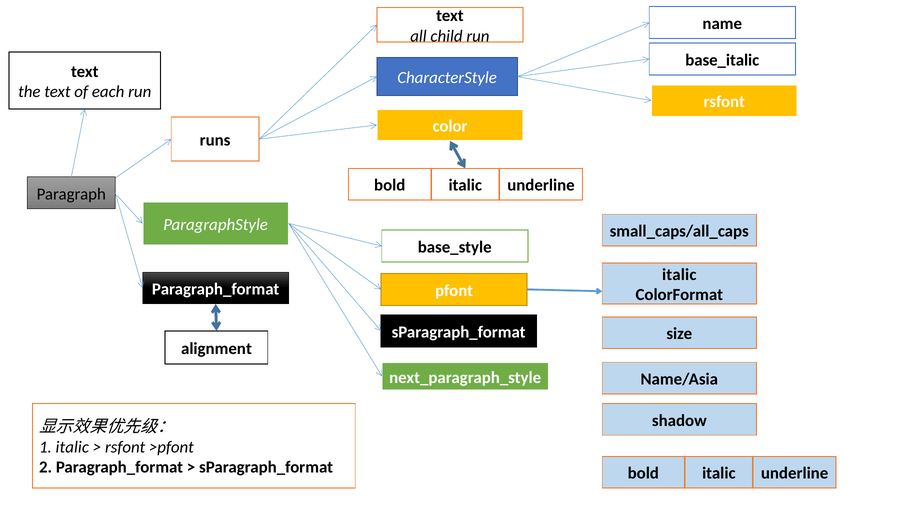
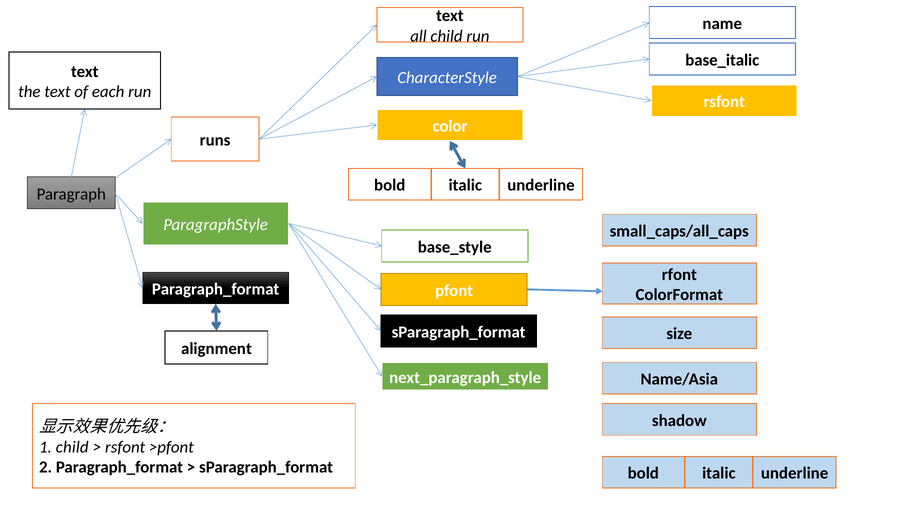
italic: italic -> rfont (679, 275)
1 italic: italic -> child (72, 447)
